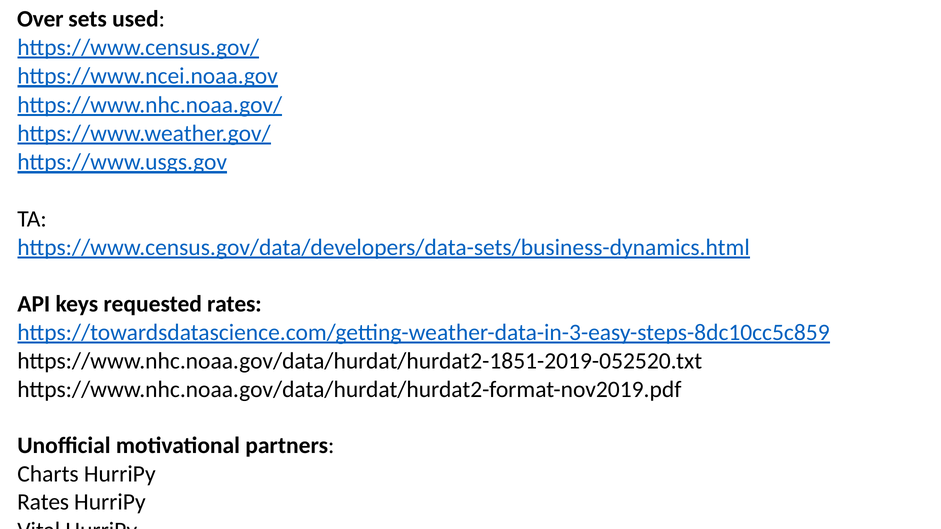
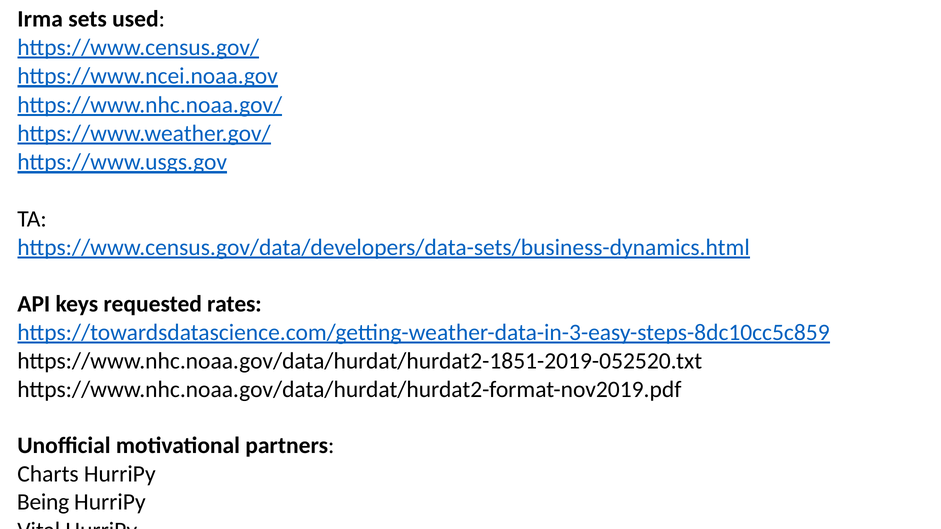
Over: Over -> Irma (40, 19)
Rates: Rates -> Being (43, 502)
